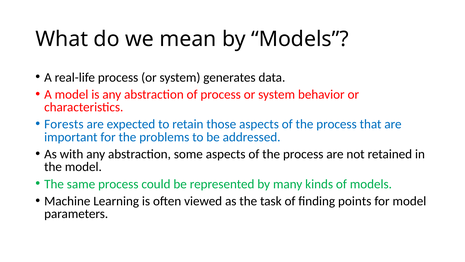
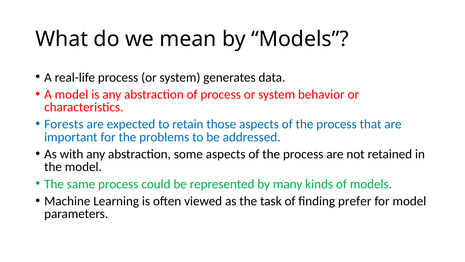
points: points -> prefer (355, 201)
